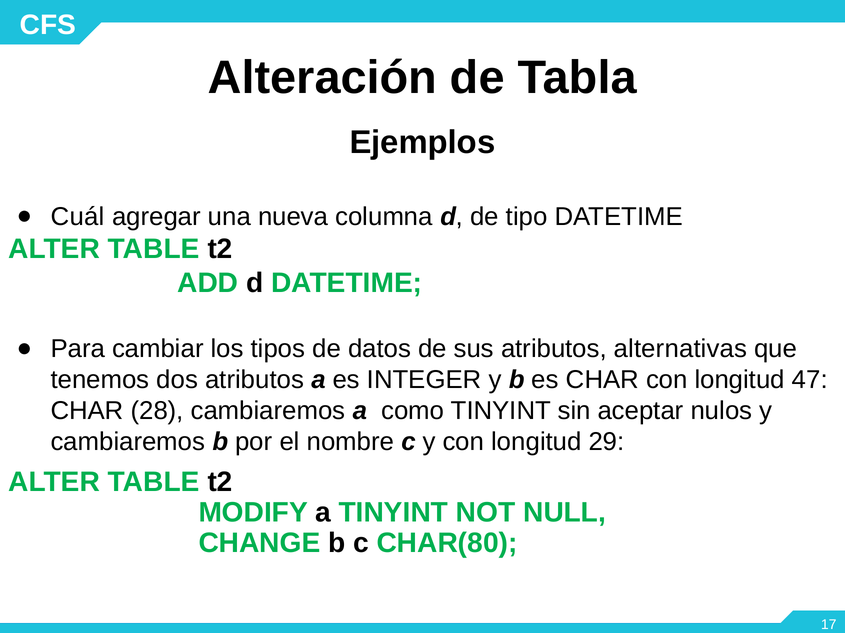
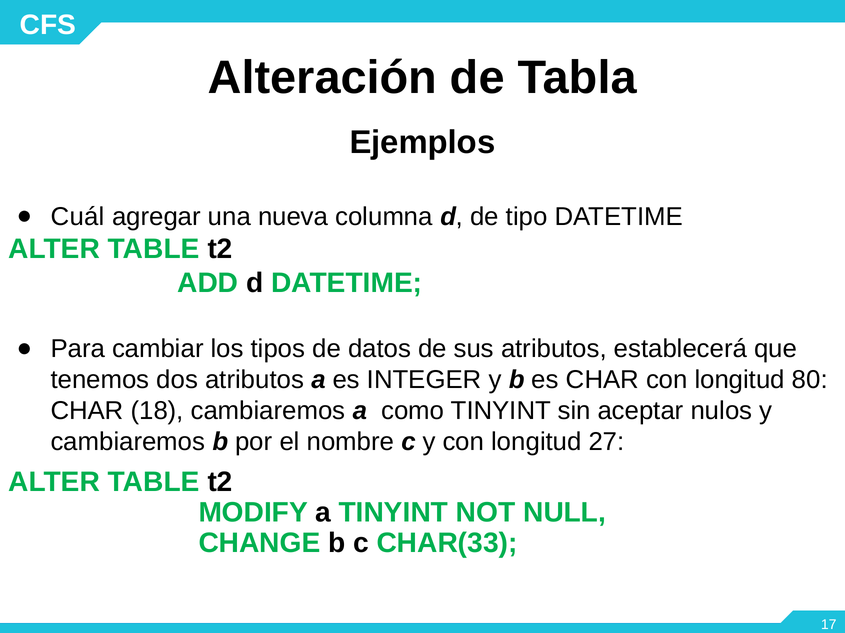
alternativas: alternativas -> establecerá (681, 349)
47: 47 -> 80 (810, 380)
28: 28 -> 18 (157, 411)
29: 29 -> 27 (606, 442)
CHAR(80: CHAR(80 -> CHAR(33 (447, 544)
